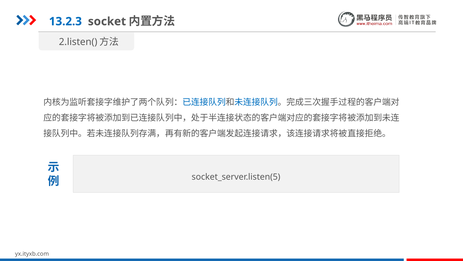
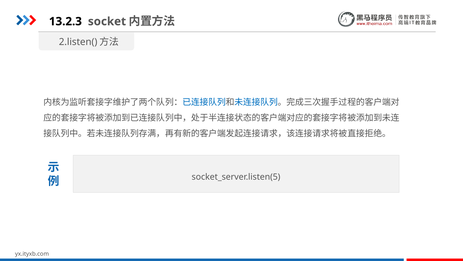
13.2.3 colour: blue -> black (65, 21)
